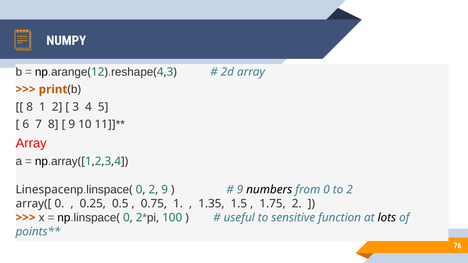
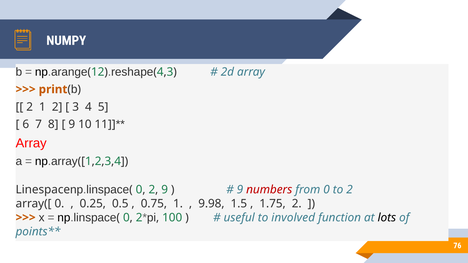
8: 8 -> 2 (30, 107)
numbers colour: black -> red (269, 190)
1.35: 1.35 -> 9.98 (211, 204)
sensitive: sensitive -> involved (293, 218)
